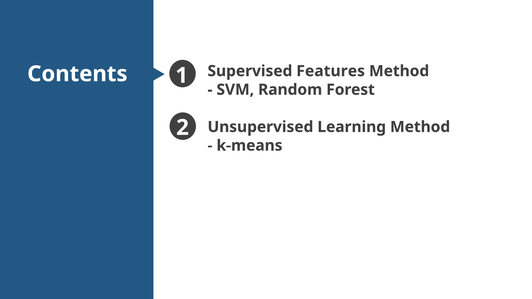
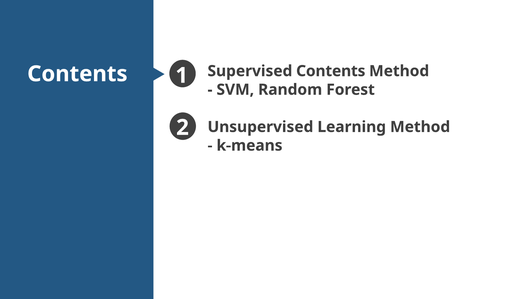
Supervised Features: Features -> Contents (331, 71)
